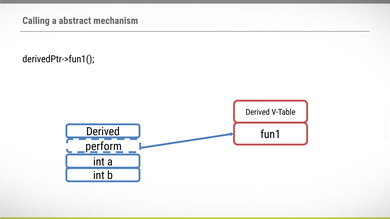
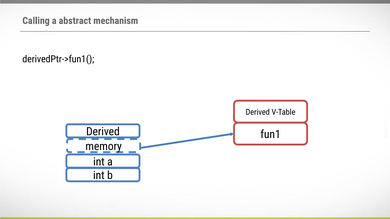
perform: perform -> memory (104, 147)
